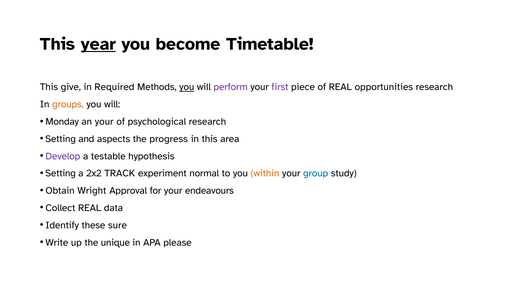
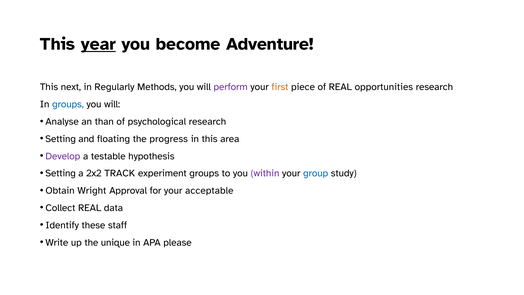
Timetable: Timetable -> Adventure (270, 44)
give: give -> next (71, 87)
Required: Required -> Regularly (114, 87)
you underline: present -> none (187, 87)
first colour: purple -> orange (280, 87)
groups colour: orange -> blue (68, 104)
Monday: Monday -> Analyse (62, 122)
an your: your -> than (104, 122)
aspects: aspects -> floating (114, 139)
experiment normal: normal -> groups (204, 173)
within colour: orange -> purple (265, 173)
endeavours: endeavours -> acceptable (209, 191)
sure: sure -> staff (118, 225)
